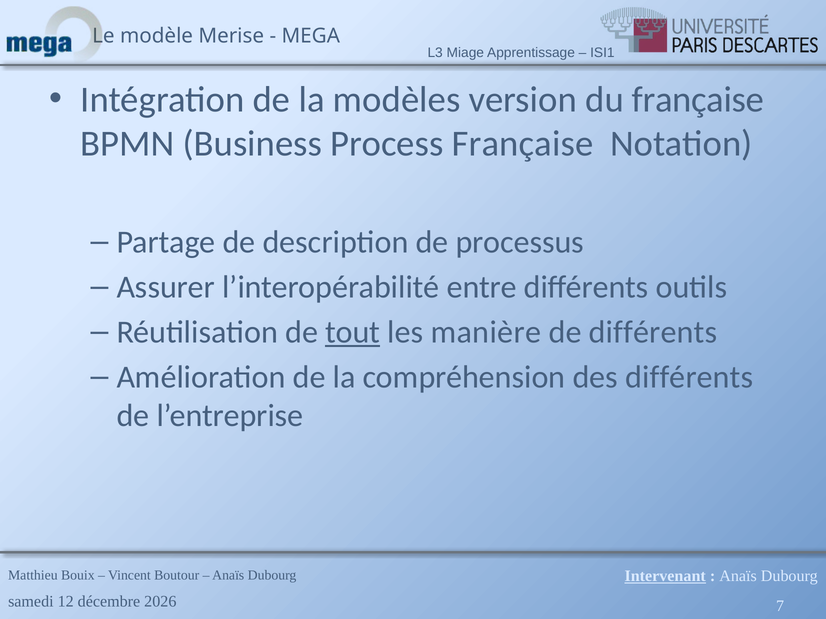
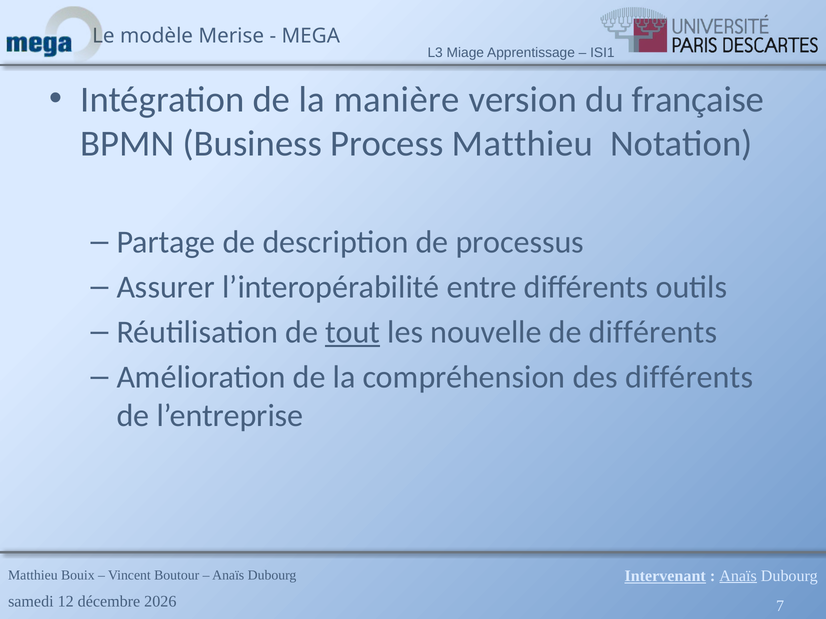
modèles: modèles -> manière (397, 100)
Process Française: Française -> Matthieu (522, 144)
manière: manière -> nouvelle (486, 333)
Anaïs underline: none -> present (738, 576)
